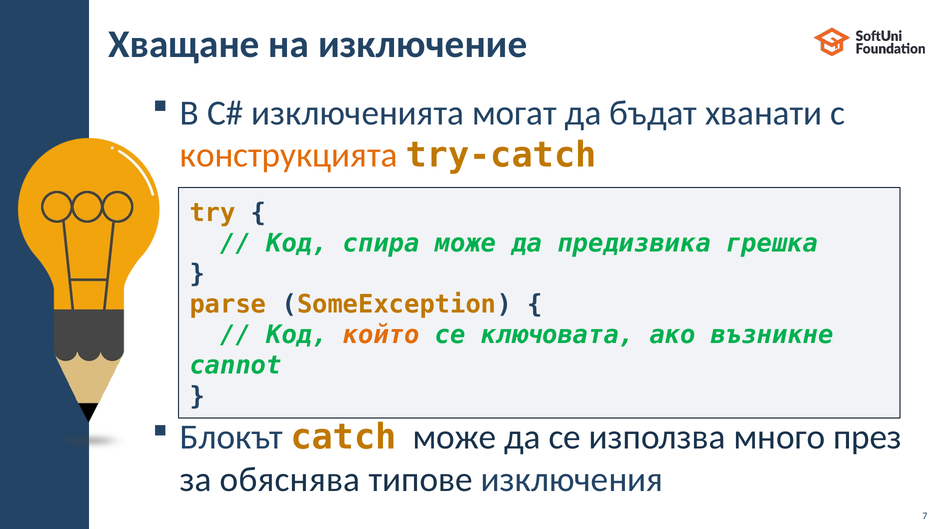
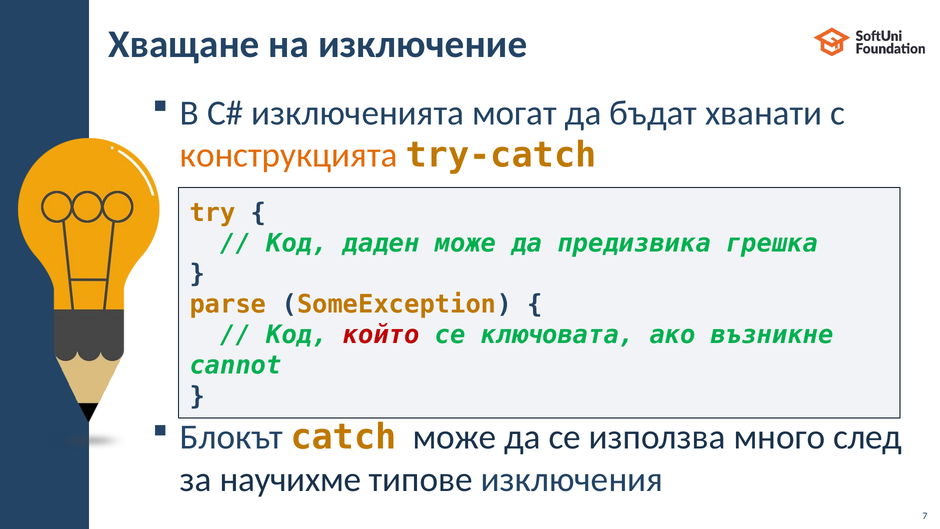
спира: спира -> даден (381, 243)
който colour: orange -> red (381, 335)
през: през -> след (868, 437)
обяснява: обяснява -> научихме (290, 479)
